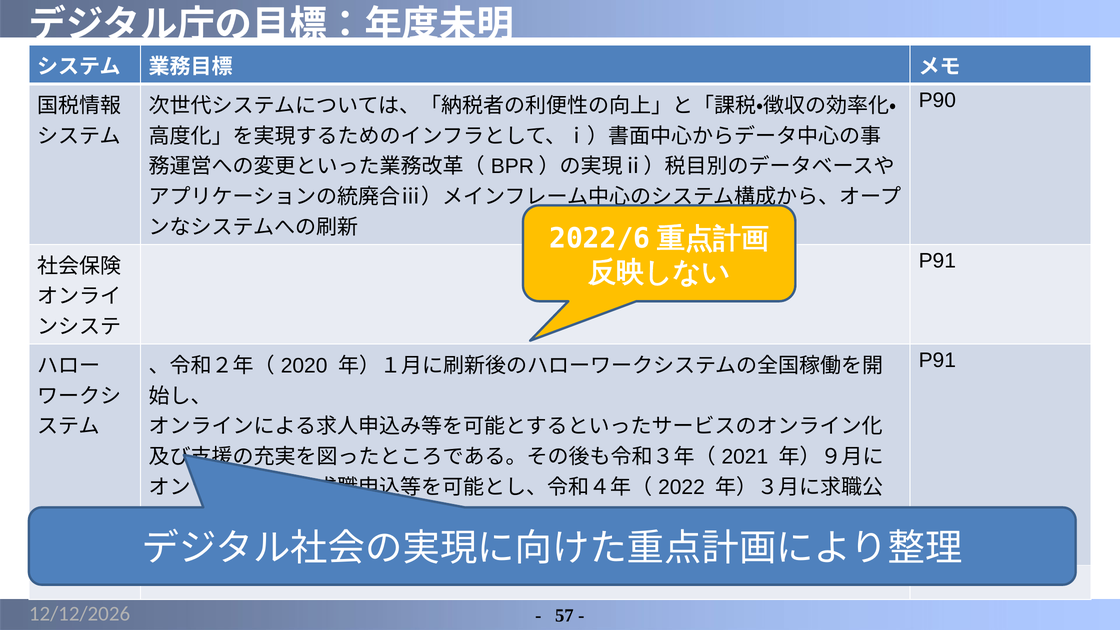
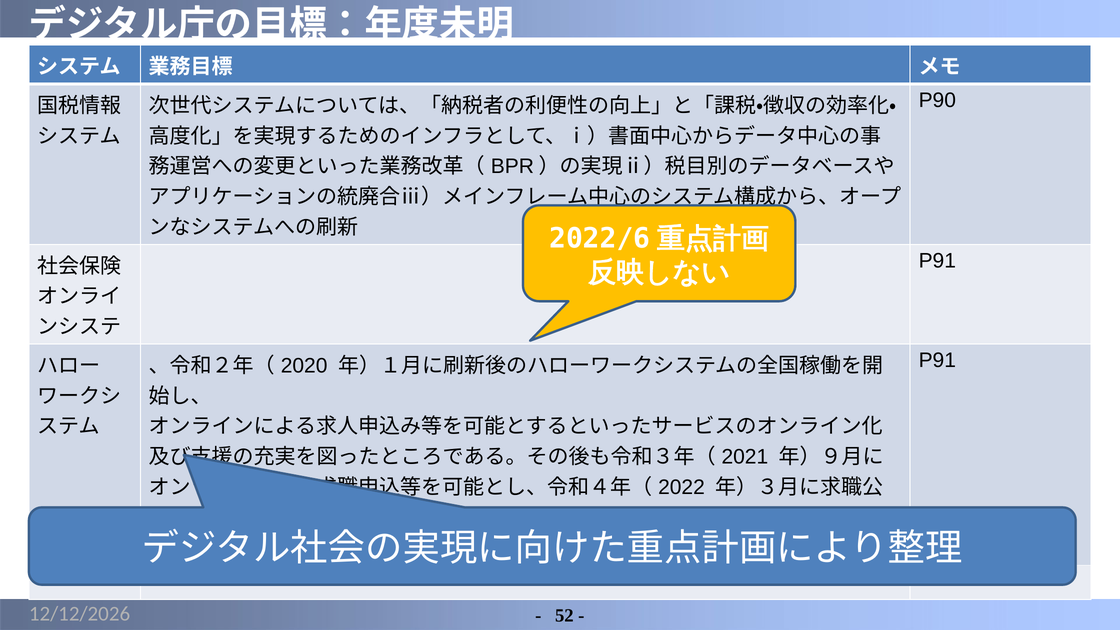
57: 57 -> 52 (564, 616)
